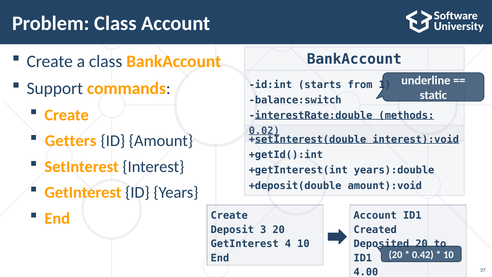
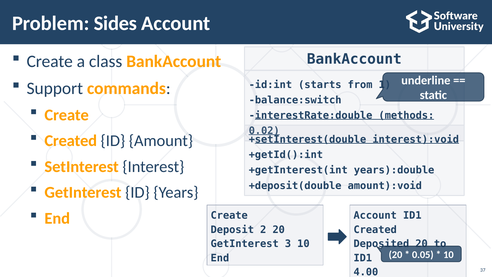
Problem Class: Class -> Sides (115, 23)
Getters: Getters -> Created (71, 141)
3: 3 -> 2 (263, 229)
4: 4 -> 3 (288, 244)
0.42: 0.42 -> 0.05 (423, 254)
